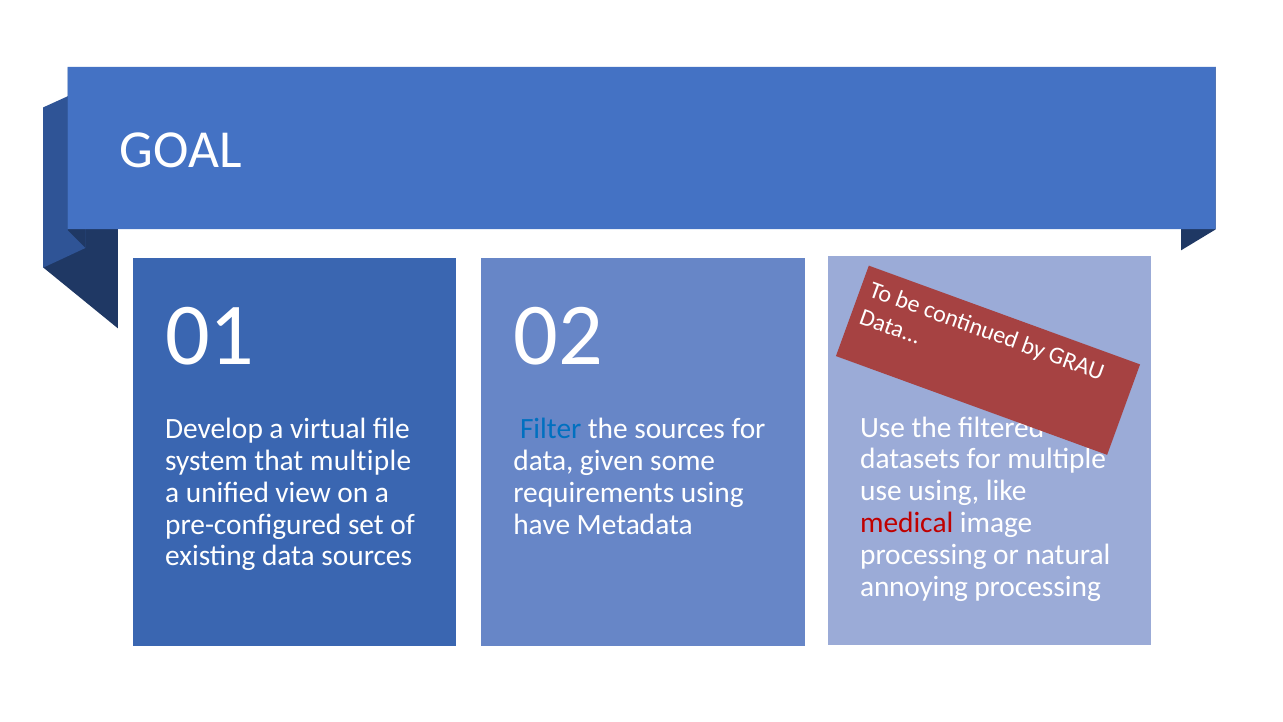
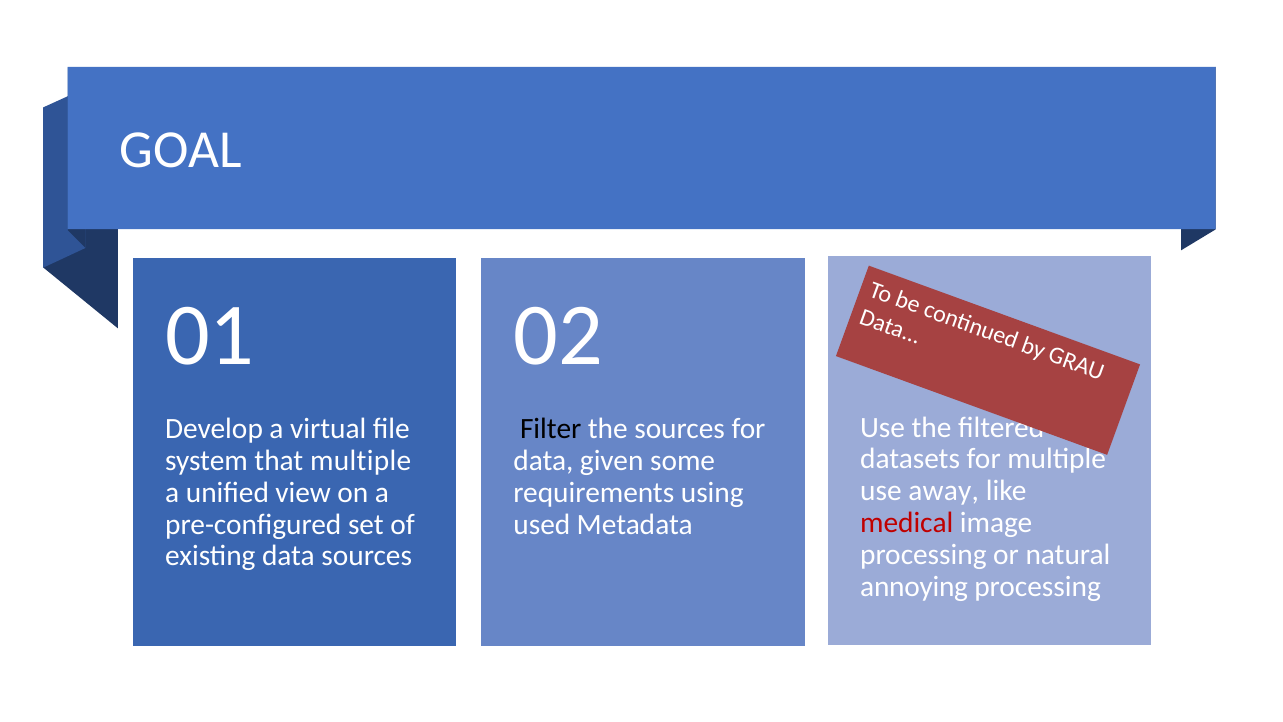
Filter colour: blue -> black (551, 429)
use using: using -> away (944, 491)
have: have -> used (542, 524)
